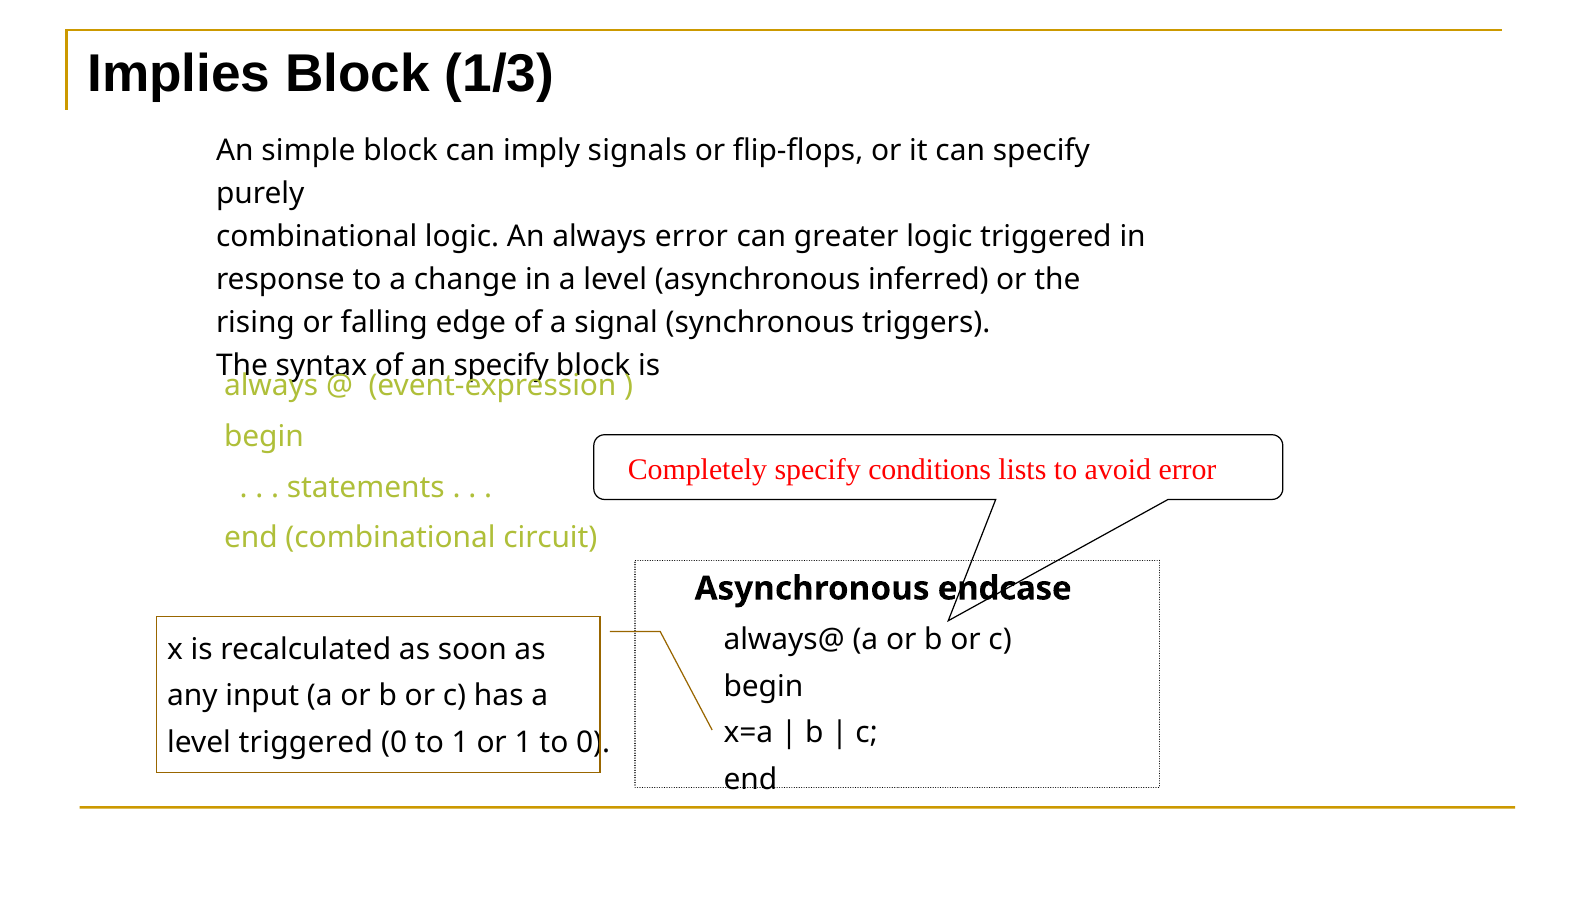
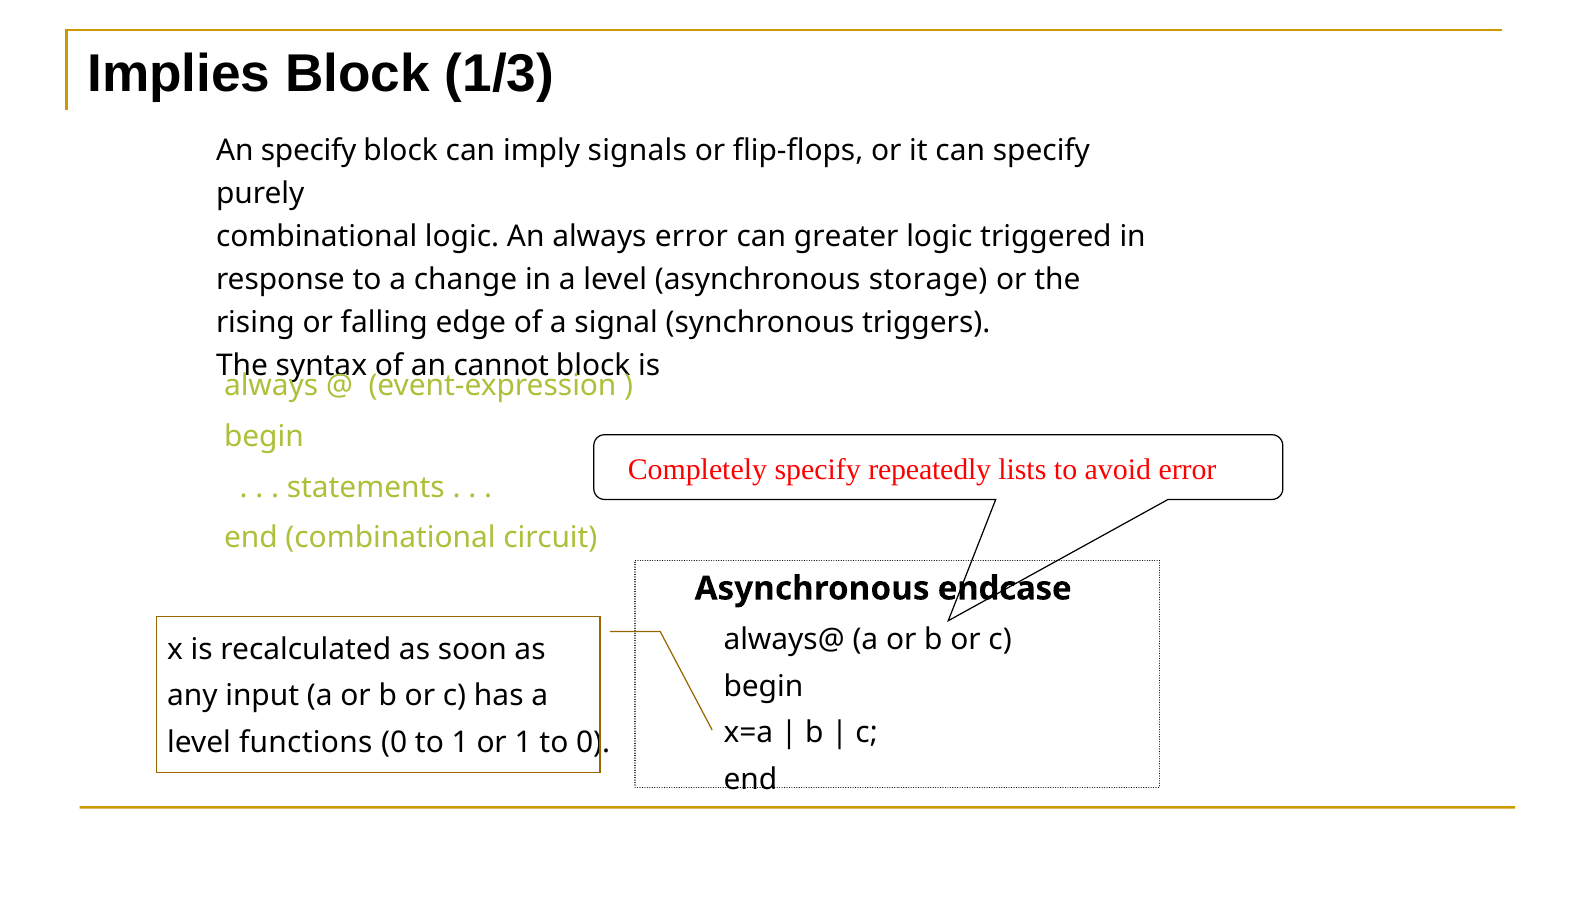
An simple: simple -> specify (309, 151)
inferred: inferred -> storage (928, 280)
an specify: specify -> cannot (501, 366)
conditions: conditions -> repeatedly (930, 469)
level triggered: triggered -> functions (306, 743)
